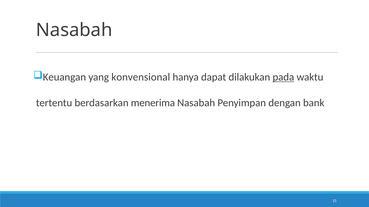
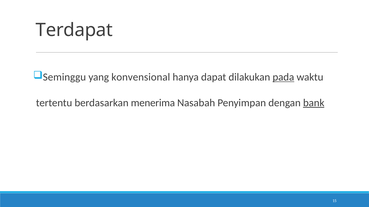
Nasabah: Nasabah -> Terdapat (74, 30)
Keuangan: Keuangan -> Seminggu (64, 77)
bank underline: none -> present (314, 103)
